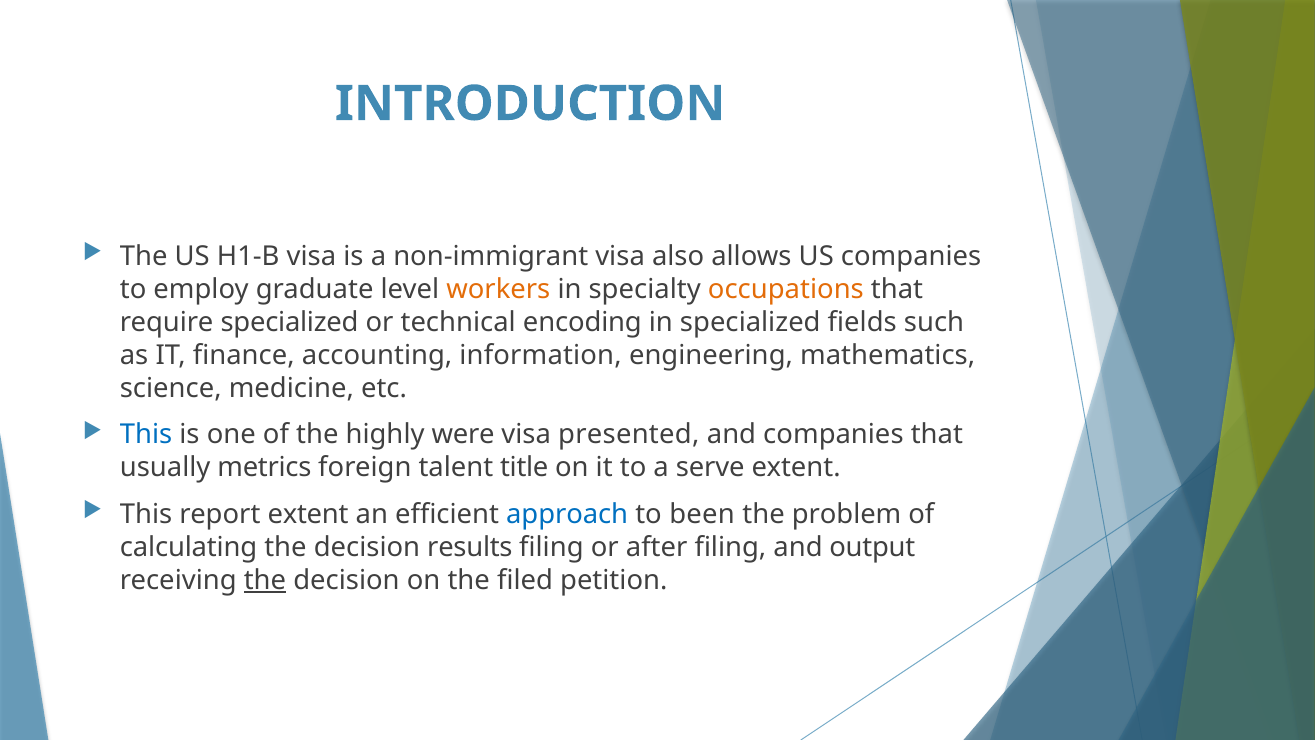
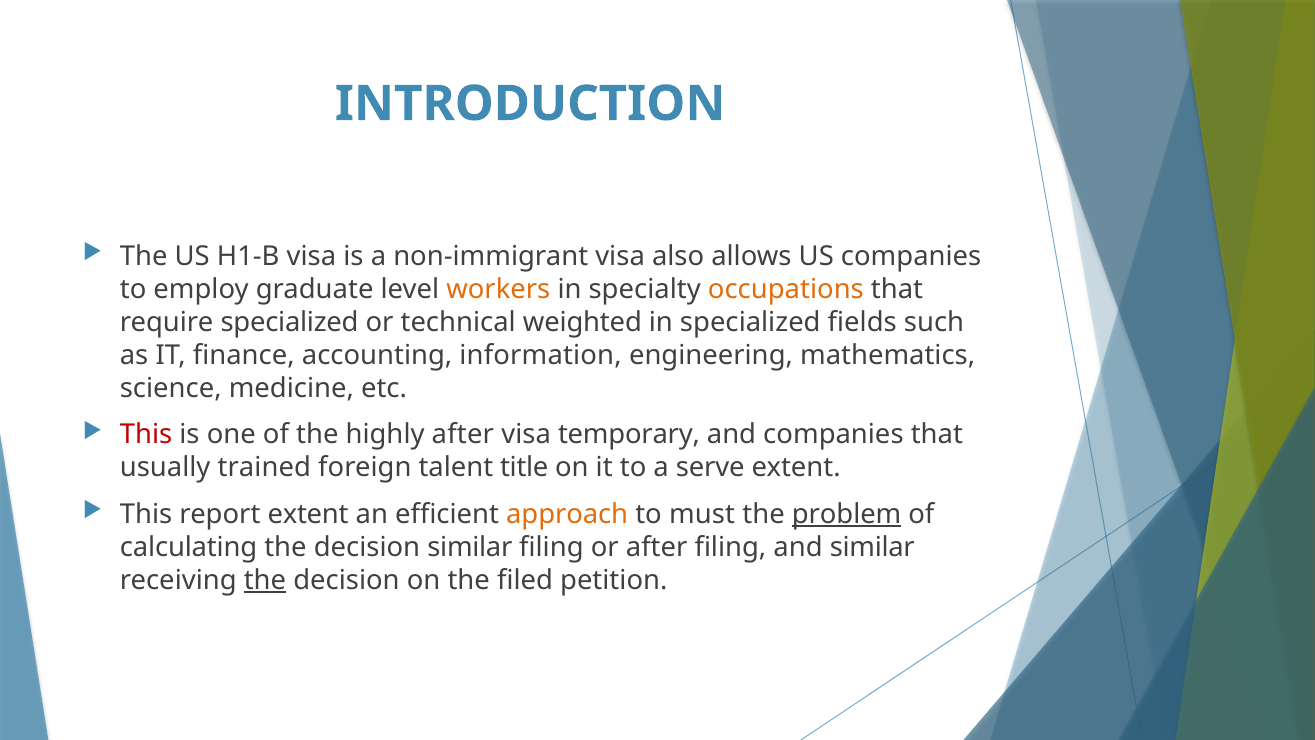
encoding: encoding -> weighted (582, 322)
This colour: blue -> red (146, 435)
highly were: were -> after (463, 435)
presented: presented -> temporary (629, 435)
metrics: metrics -> trained (264, 468)
approach colour: blue -> orange (567, 514)
been: been -> must (702, 514)
problem underline: none -> present (847, 514)
decision results: results -> similar (470, 547)
and output: output -> similar (872, 547)
